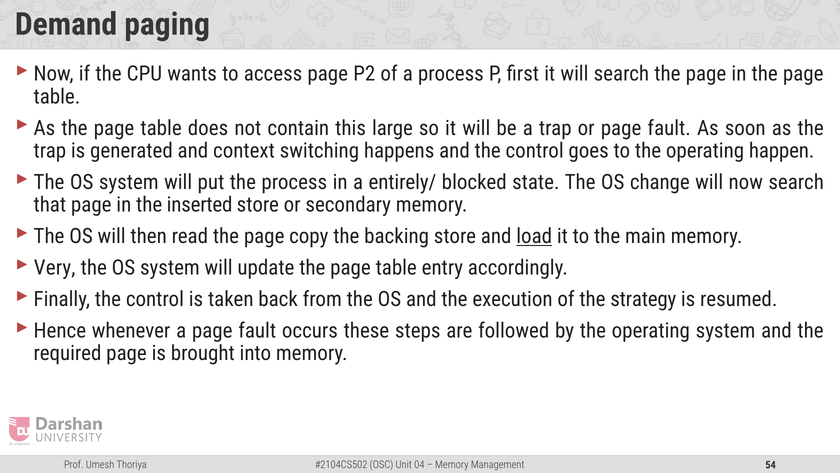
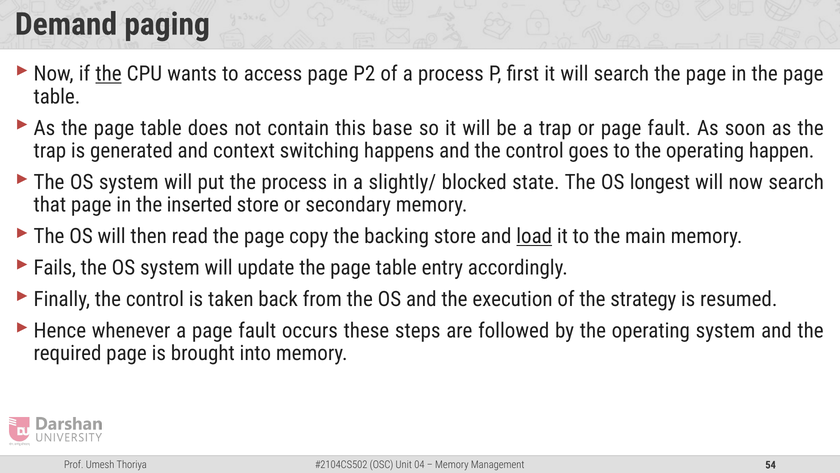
the underline: none -> present (109, 74)
large: large -> base (392, 128)
entirely/: entirely/ -> slightly/ (402, 182)
change: change -> longest (660, 182)
Very: Very -> Fails (55, 268)
